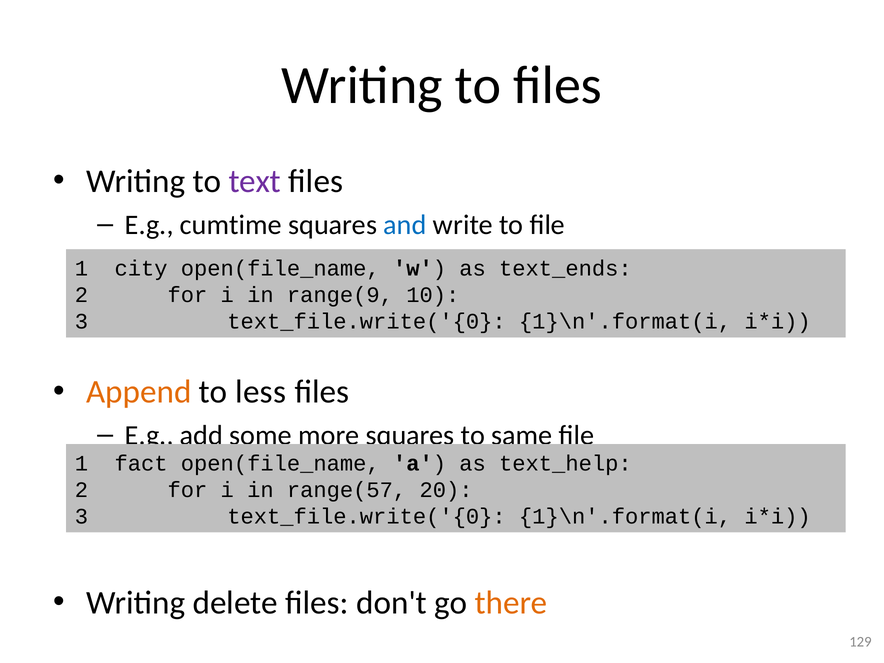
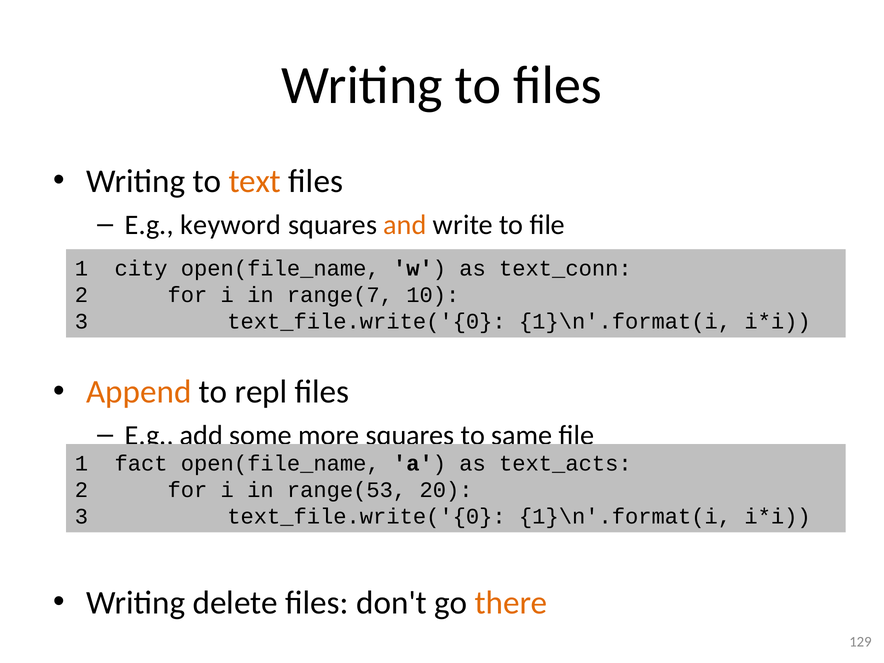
text colour: purple -> orange (255, 181)
cumtime: cumtime -> keyword (231, 225)
and colour: blue -> orange (405, 225)
text_ends: text_ends -> text_conn (565, 268)
range(9: range(9 -> range(7 (340, 295)
less: less -> repl (261, 392)
text_help: text_help -> text_acts (565, 463)
range(57: range(57 -> range(53 (347, 490)
